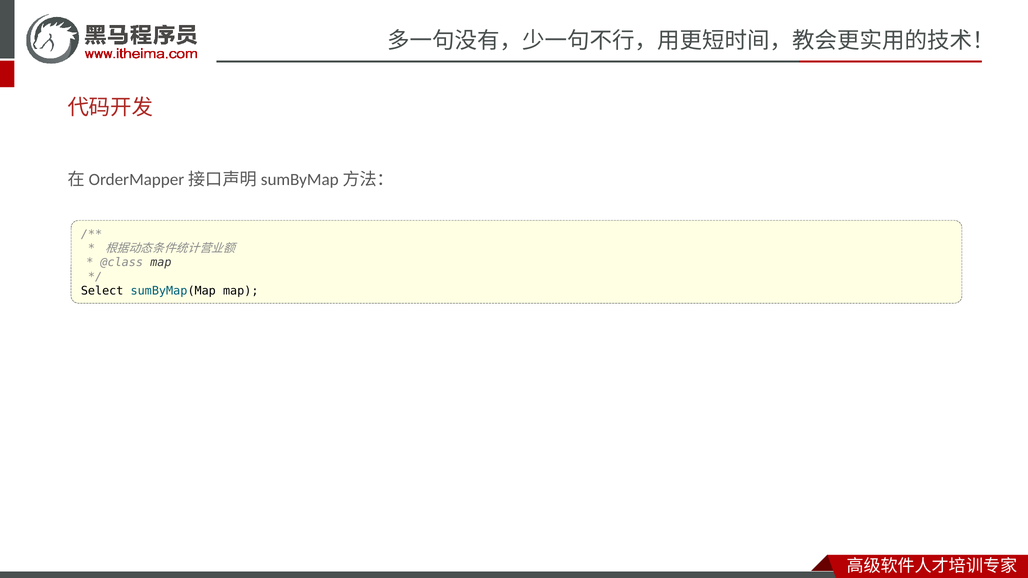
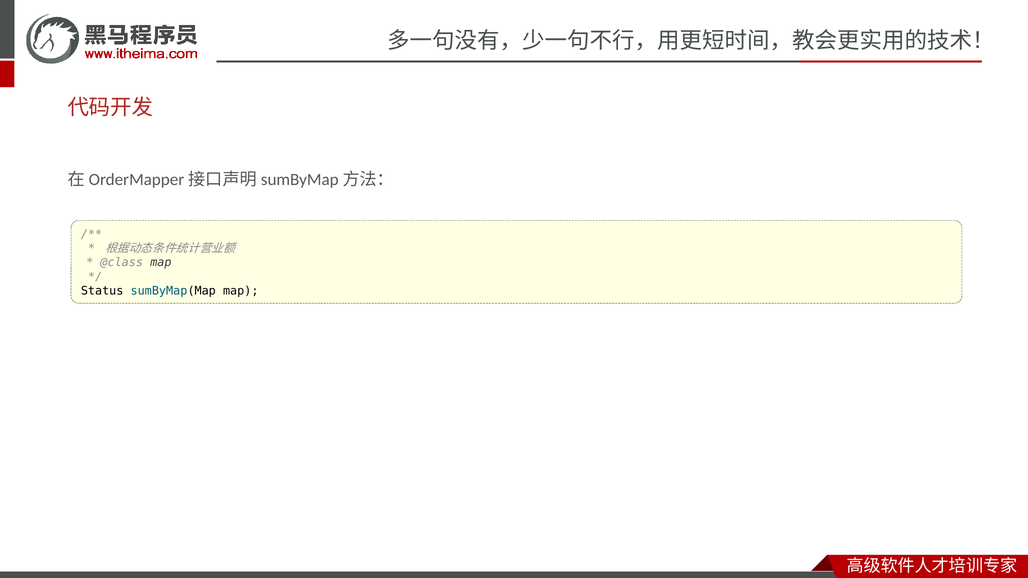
Select: Select -> Status (102, 291)
